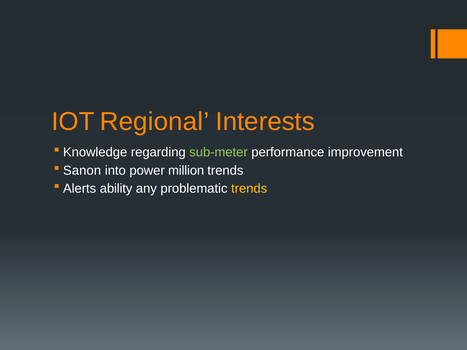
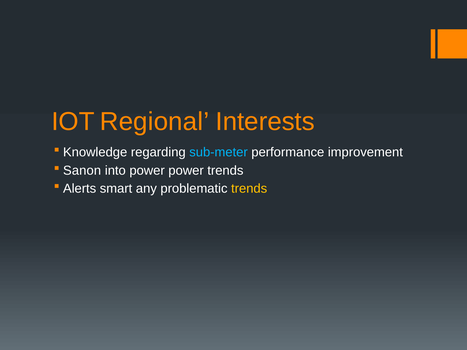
sub-meter colour: light green -> light blue (219, 152)
power million: million -> power (186, 171)
ability: ability -> smart (116, 189)
